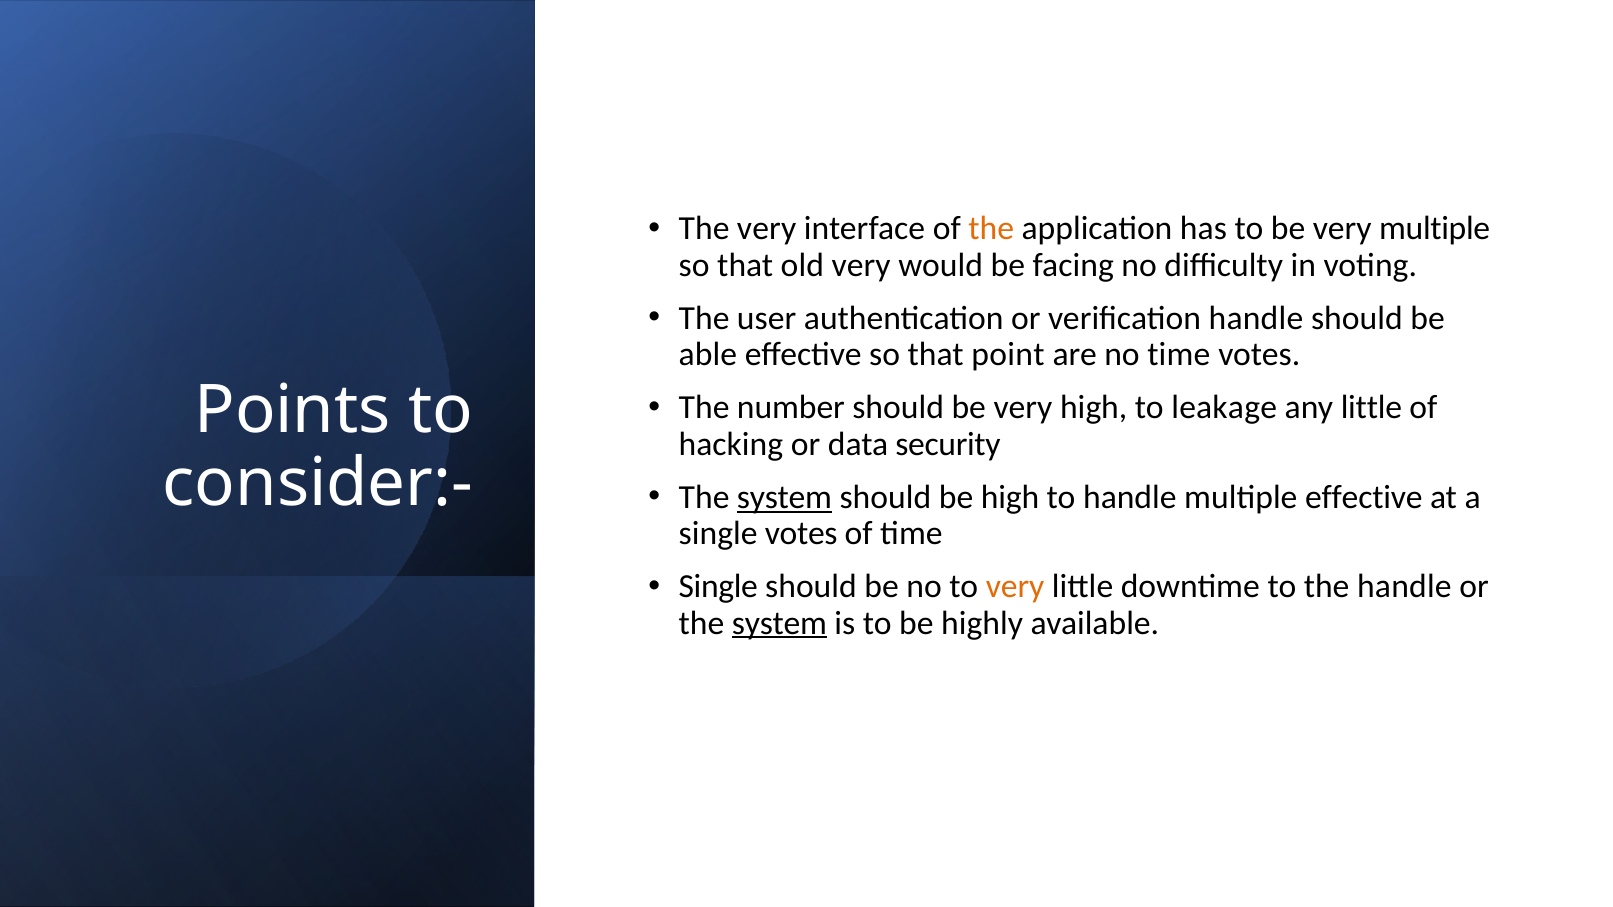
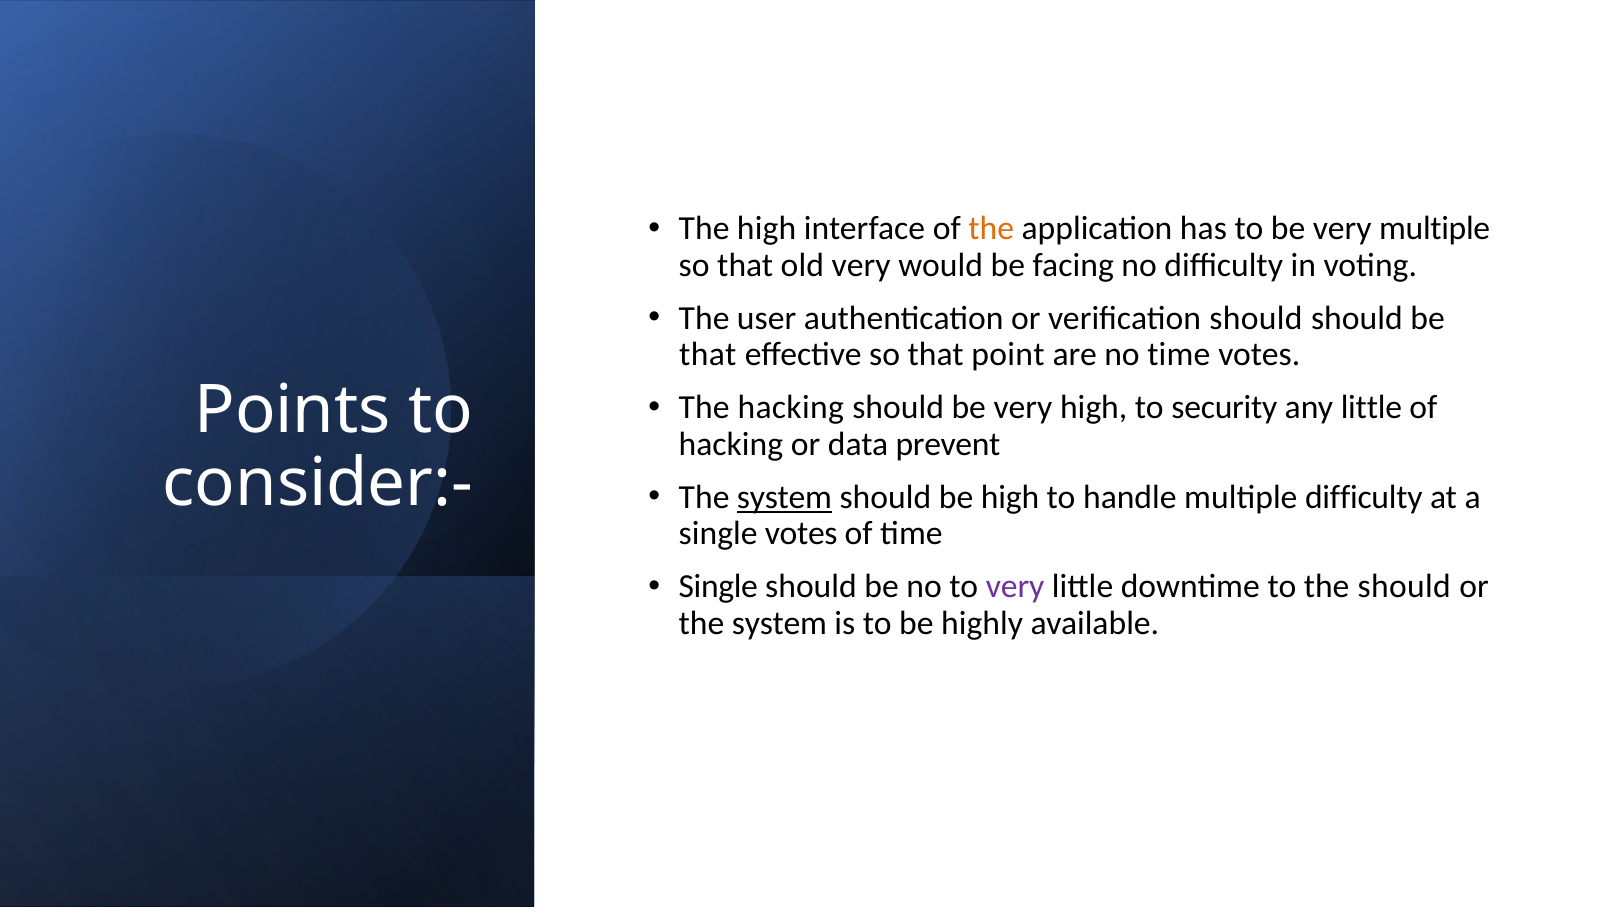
The very: very -> high (767, 229)
verification handle: handle -> should (1256, 318)
able: able -> that (708, 355)
The number: number -> hacking (791, 408)
leakage: leakage -> security (1224, 408)
security: security -> prevent (948, 444)
multiple effective: effective -> difficulty (1364, 497)
very colour: orange -> purple (1015, 587)
the handle: handle -> should (1404, 587)
system underline: present -> none (779, 623)
